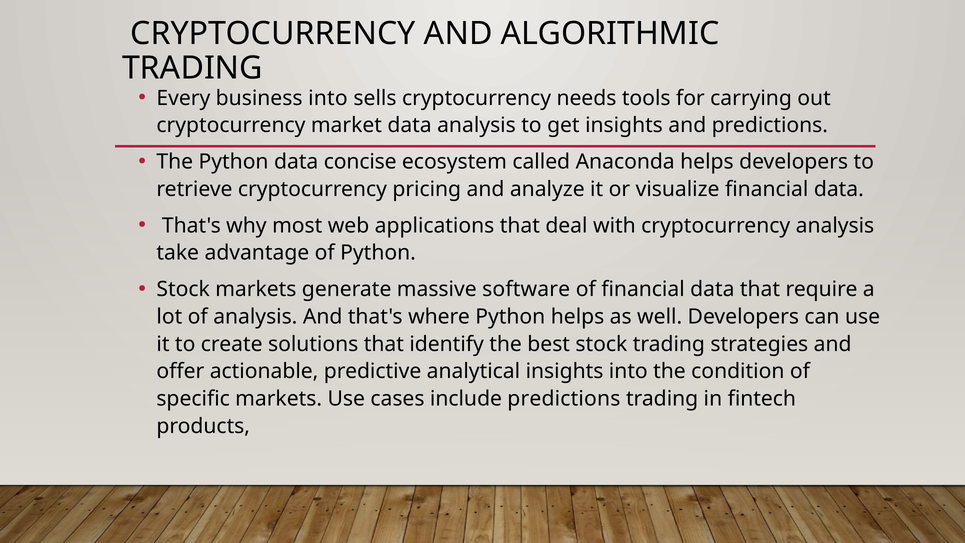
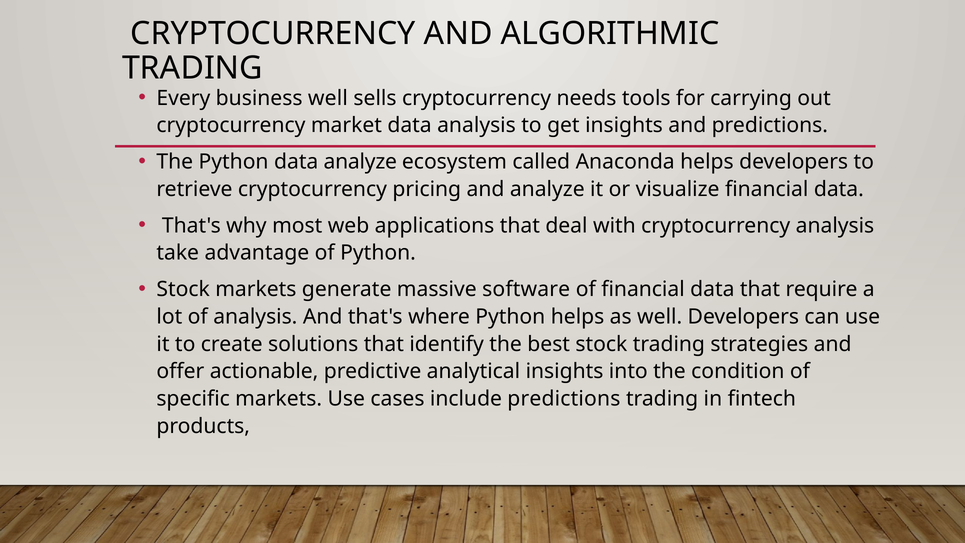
business into: into -> well (328, 98)
data concise: concise -> analyze (360, 162)
